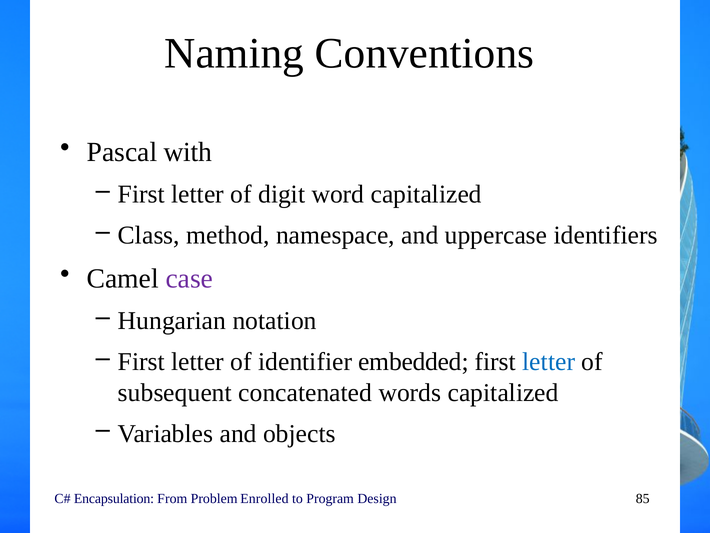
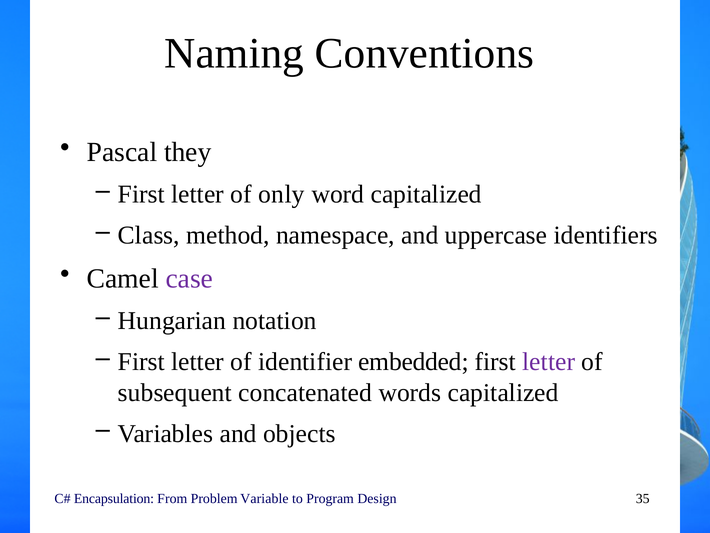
with: with -> they (188, 152)
digit: digit -> only (282, 194)
letter colour: blue -> purple (549, 361)
Enrolled: Enrolled -> Variable (264, 498)
85: 85 -> 35 (643, 498)
